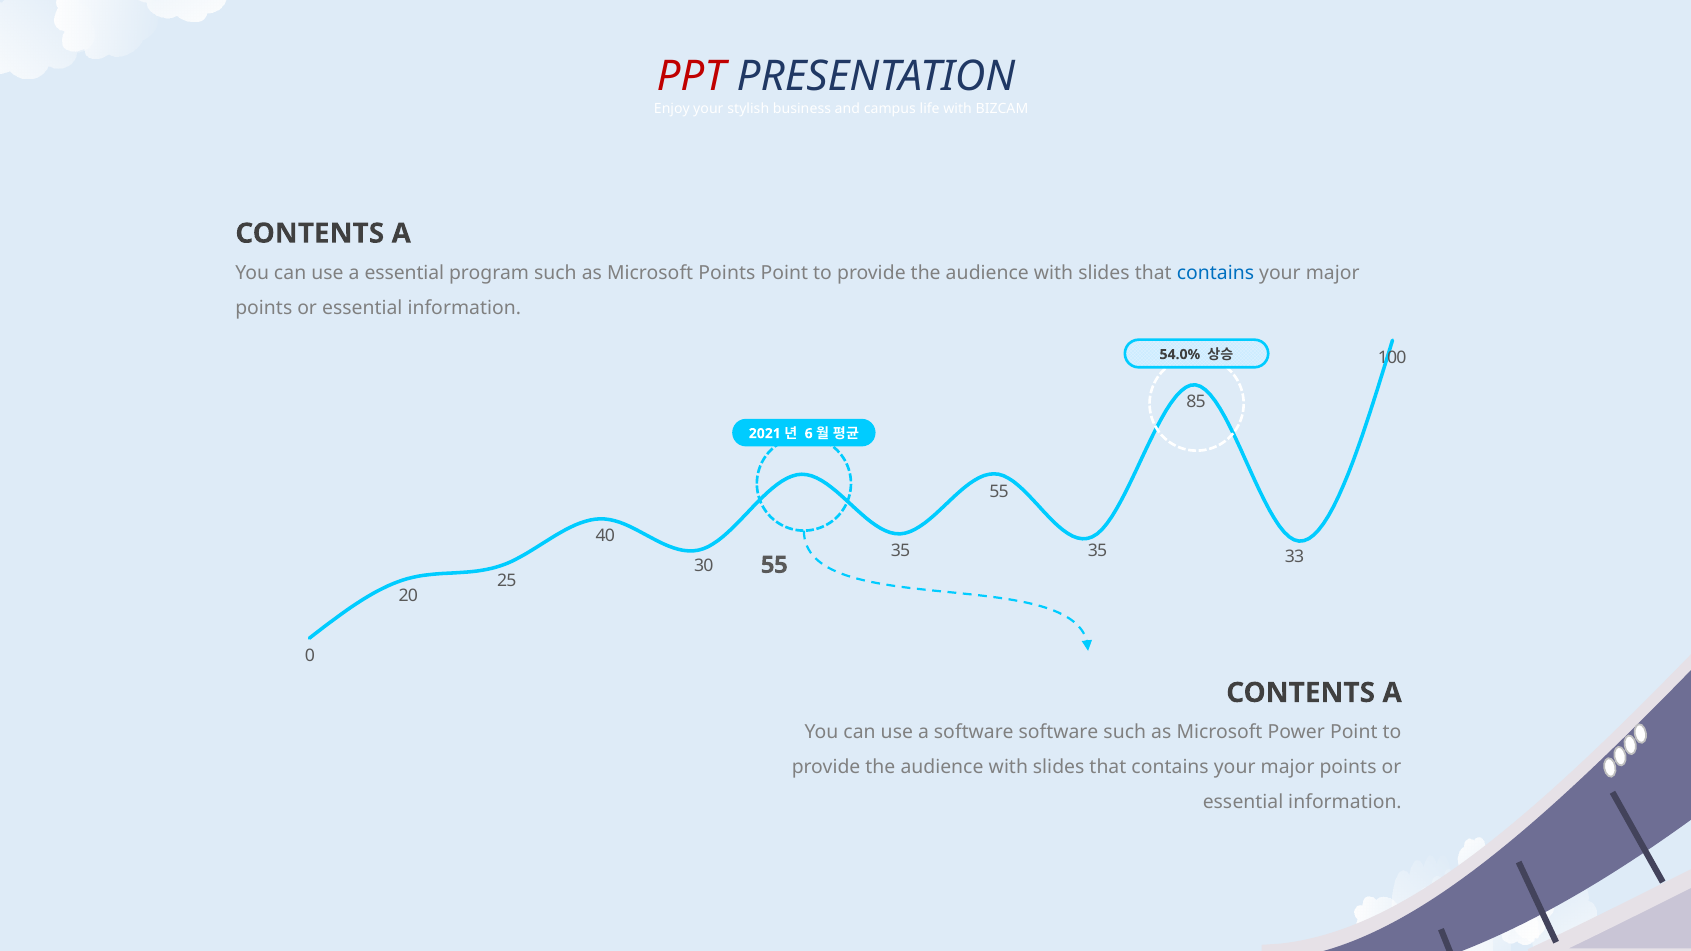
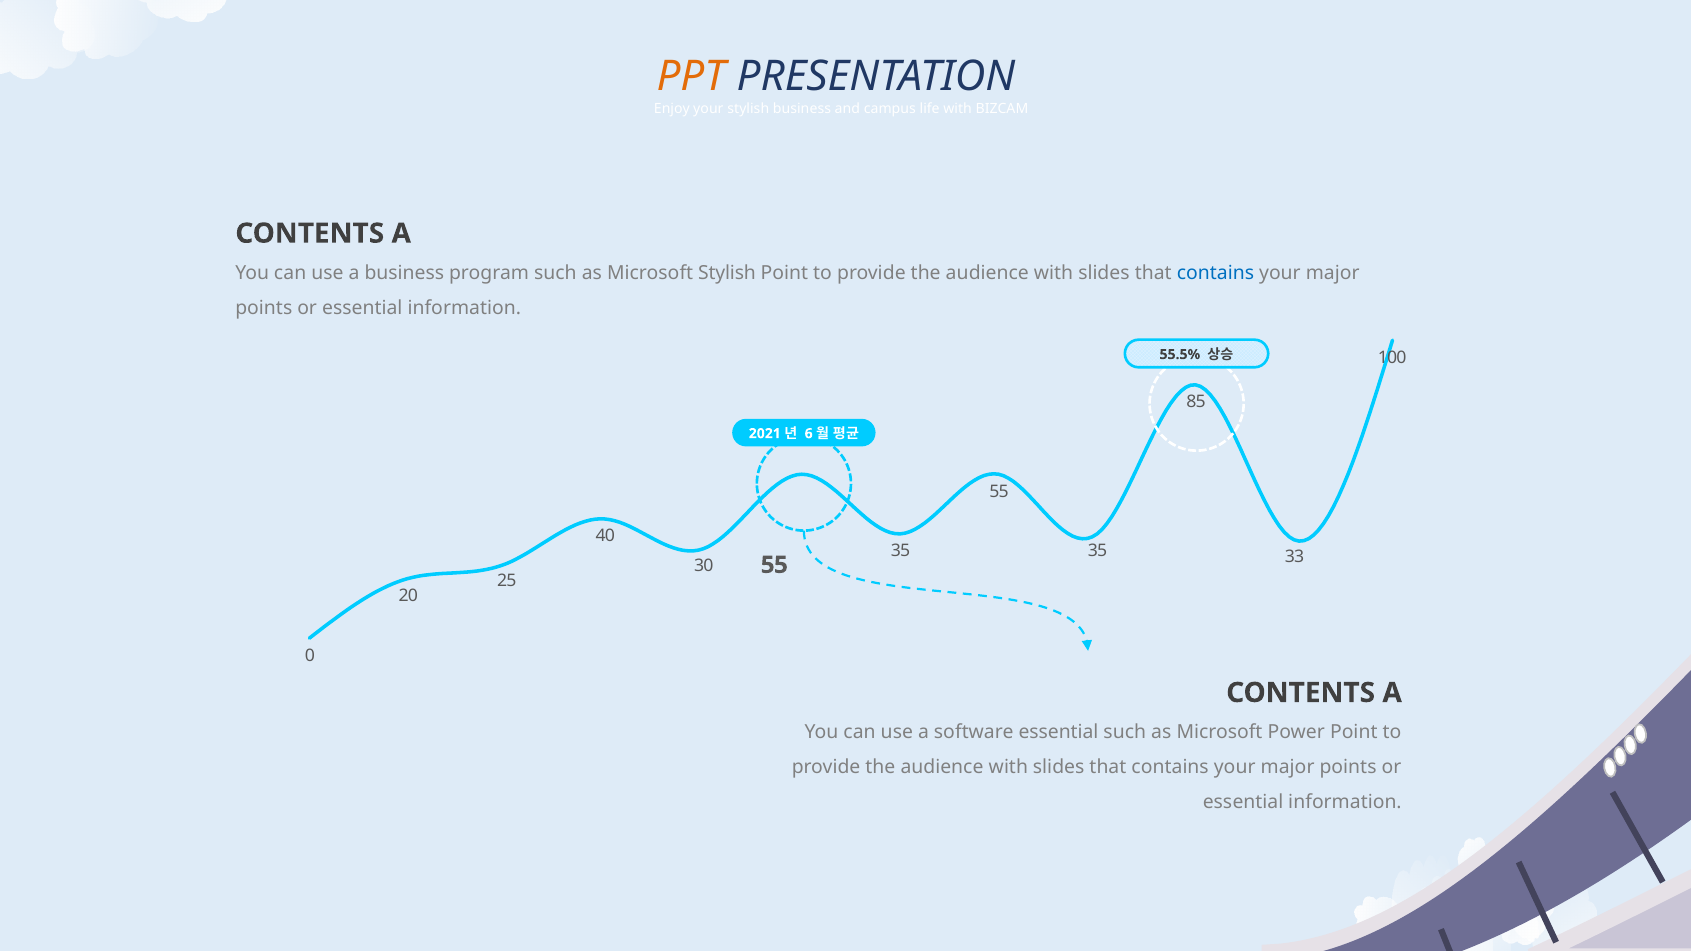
PPT colour: red -> orange (691, 77)
a essential: essential -> business (404, 273)
Microsoft Points: Points -> Stylish (727, 273)
54.0%: 54.0% -> 55.5% (1180, 355)
software software: software -> essential (1059, 732)
